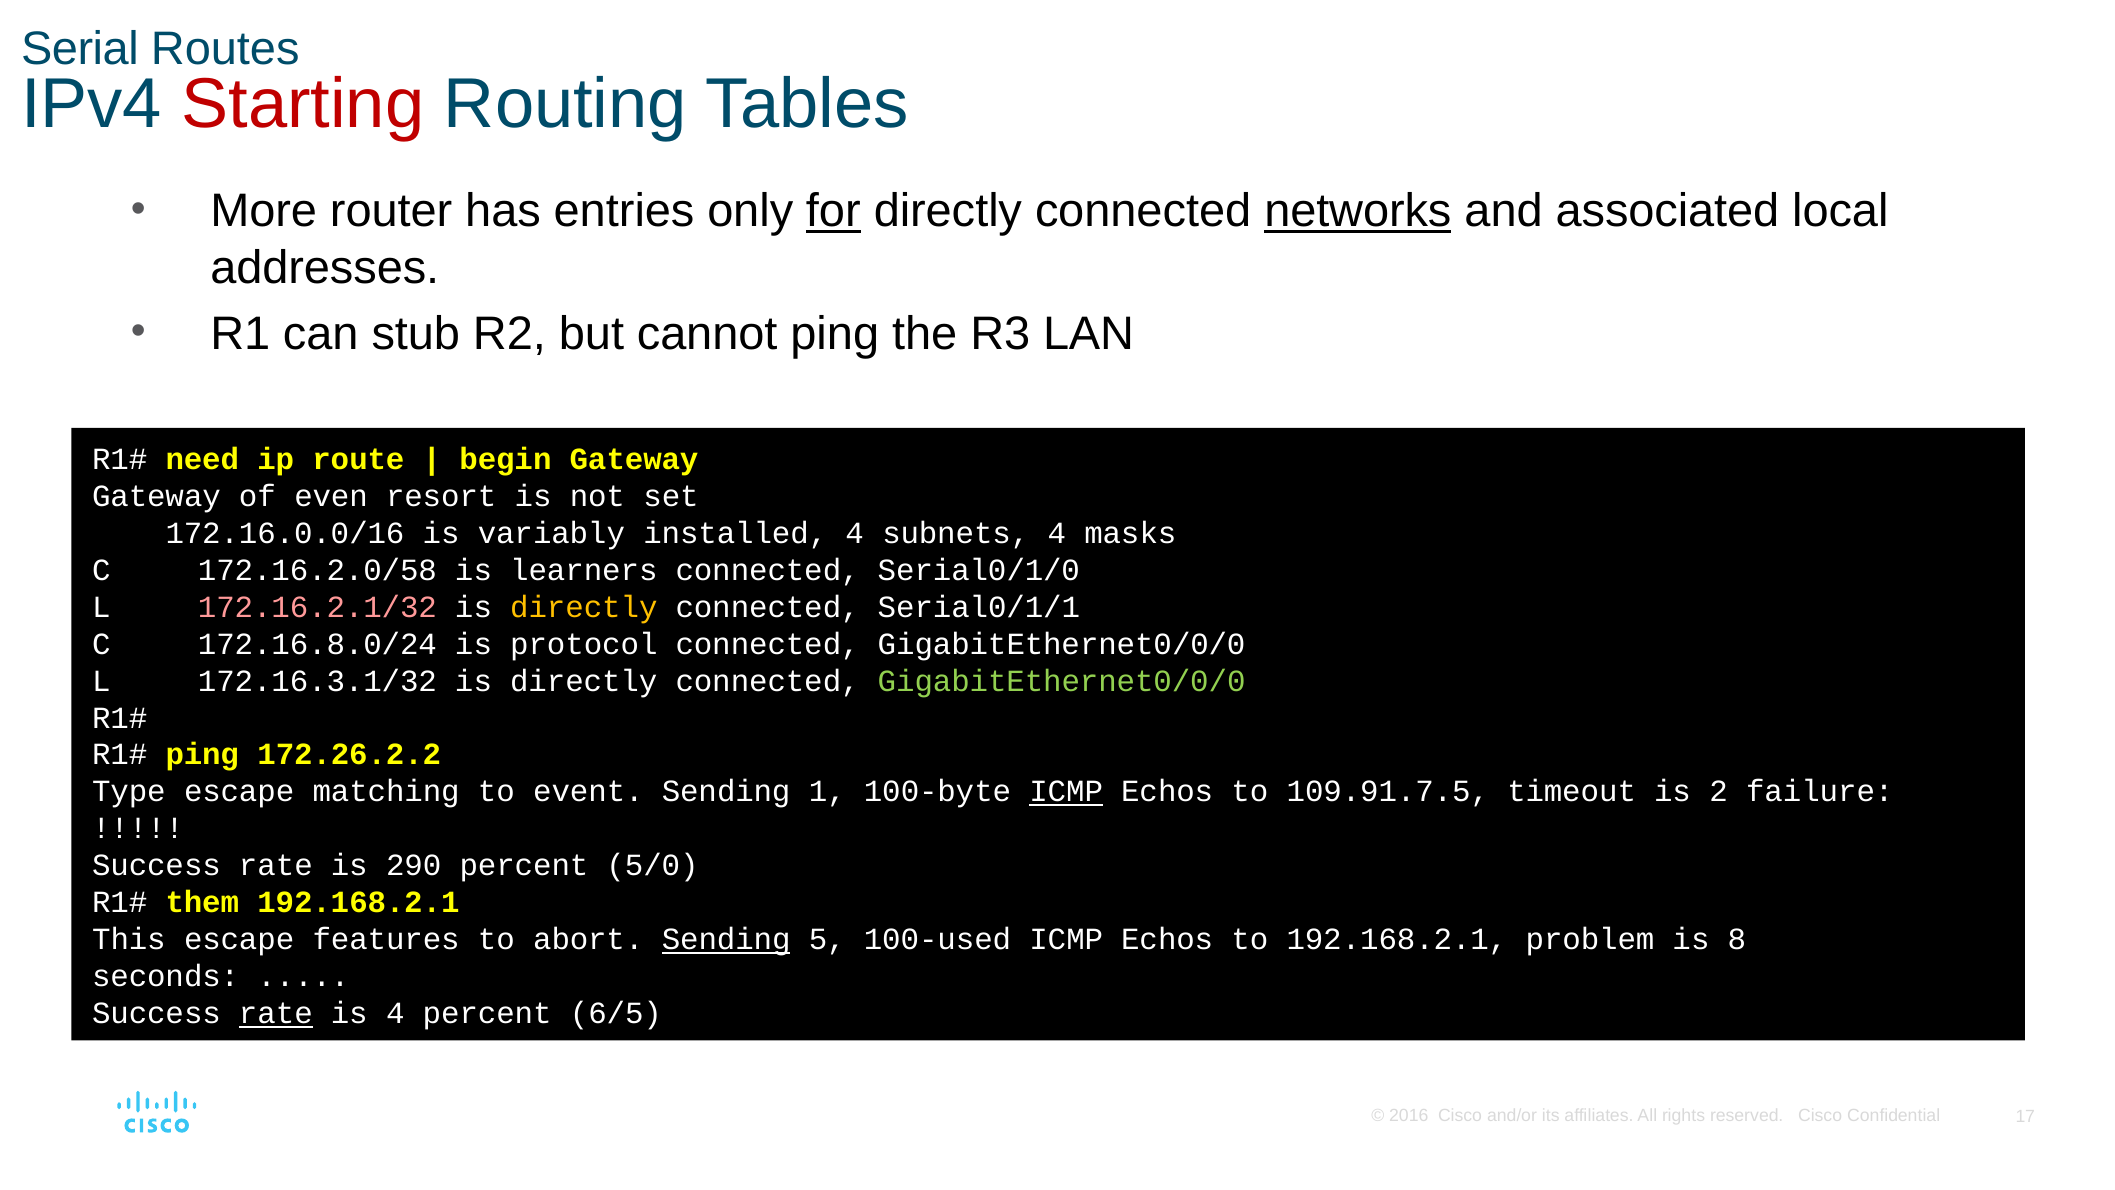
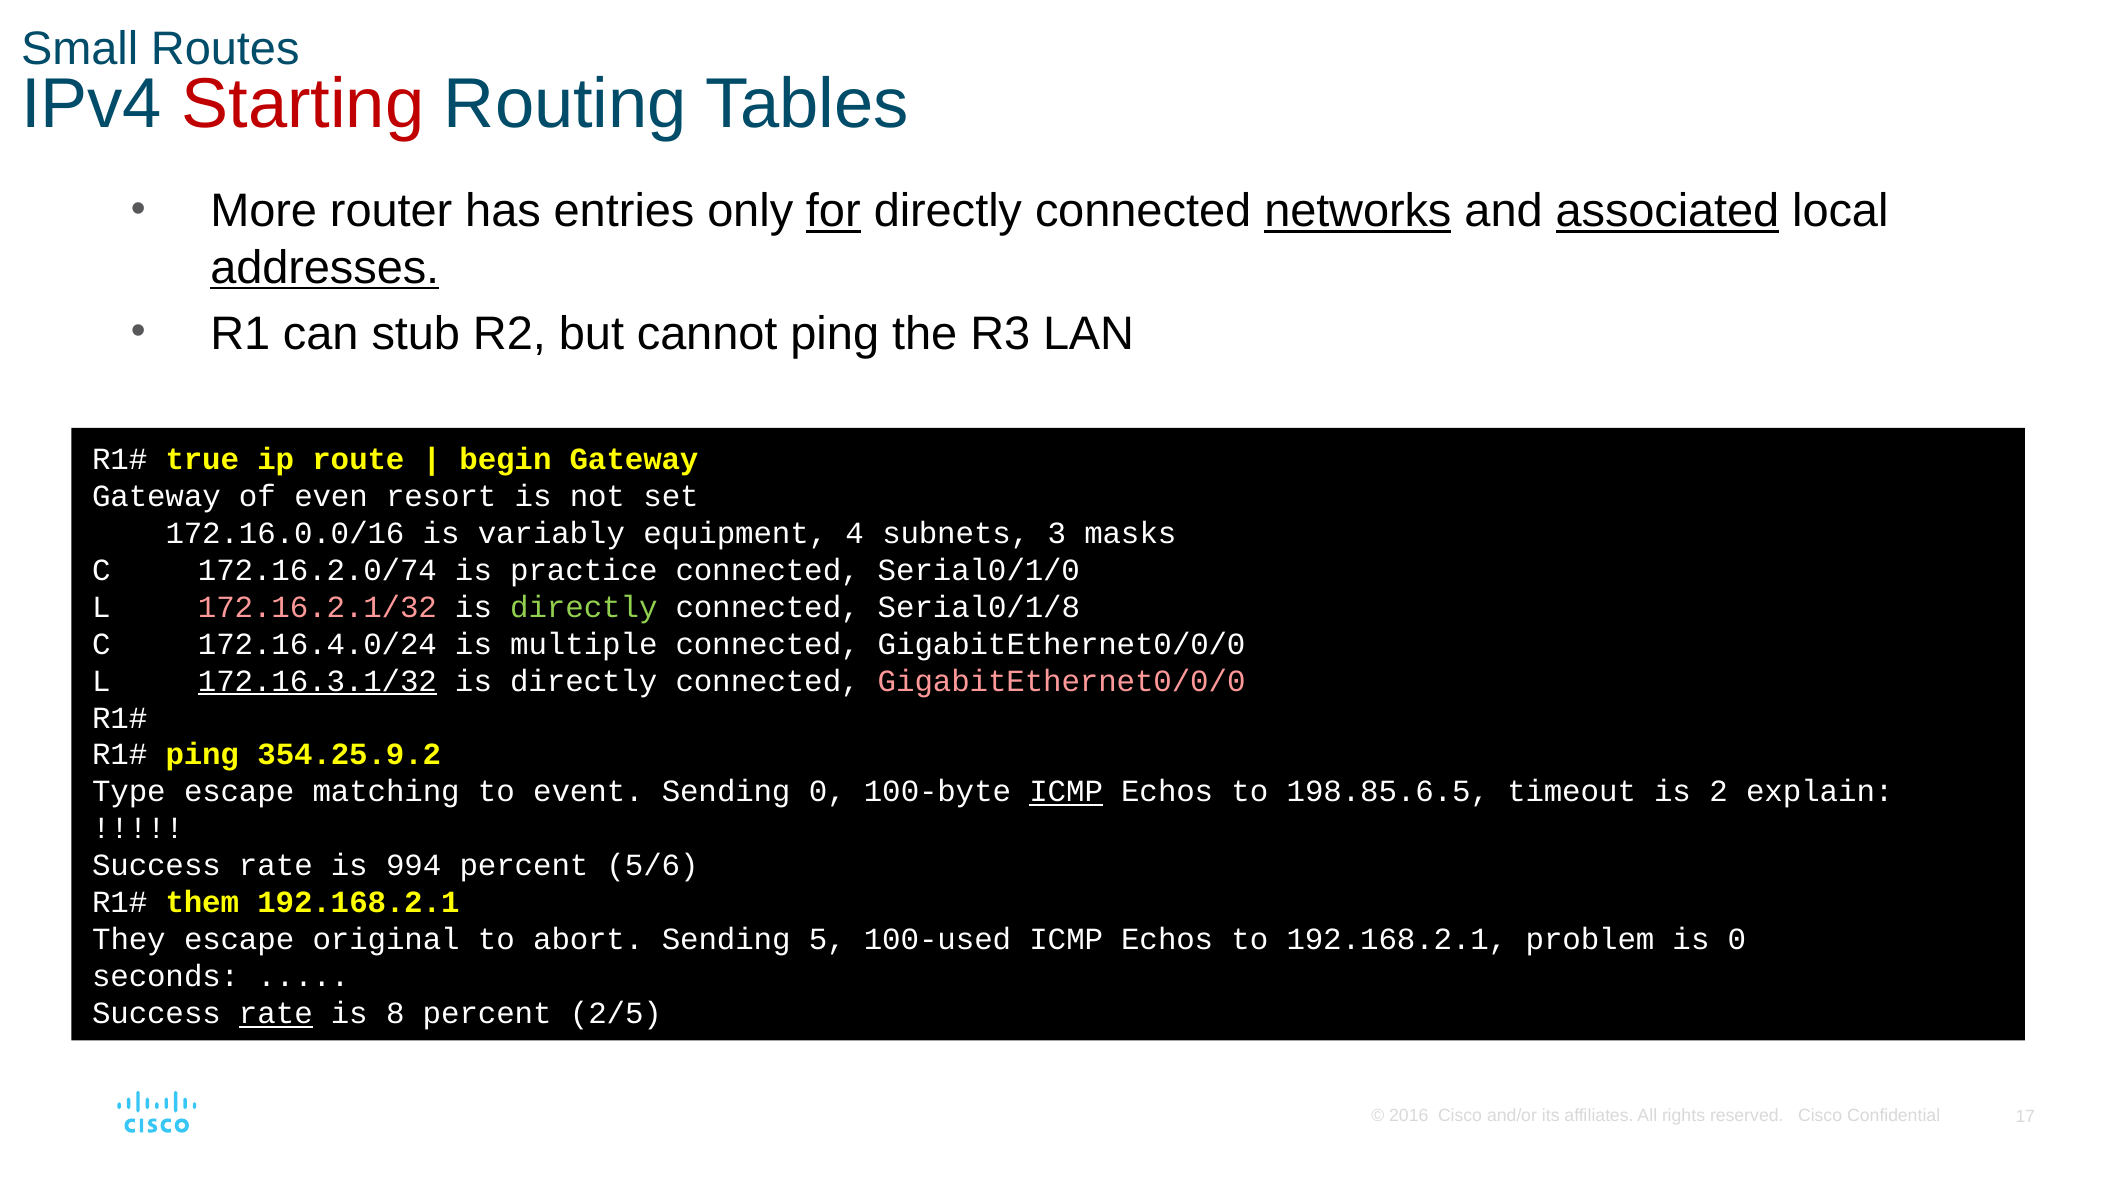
Serial: Serial -> Small (80, 49)
associated underline: none -> present (1667, 211)
addresses underline: none -> present (325, 268)
need: need -> true (202, 459)
installed: installed -> equipment (735, 533)
subnets 4: 4 -> 3 (1057, 533)
172.16.2.0/58: 172.16.2.0/58 -> 172.16.2.0/74 (317, 570)
learners: learners -> practice (584, 570)
directly colour: yellow -> light green (584, 607)
Serial0/1/1: Serial0/1/1 -> Serial0/1/8 (979, 607)
172.16.8.0/24: 172.16.8.0/24 -> 172.16.4.0/24 (317, 644)
protocol: protocol -> multiple (584, 644)
172.16.3.1/32 underline: none -> present (317, 681)
GigabitEthernet0/0/0 colour: light green -> pink (1062, 681)
172.26.2.2: 172.26.2.2 -> 354.25.9.2 (349, 755)
Sending 1: 1 -> 0 (827, 792)
109.91.7.5: 109.91.7.5 -> 198.85.6.5 (1388, 792)
failure: failure -> explain (1820, 792)
290: 290 -> 994 (414, 866)
5/0: 5/0 -> 5/6 (653, 866)
This: This -> They (129, 940)
features: features -> original (386, 940)
Sending underline: present -> none (726, 940)
is 8: 8 -> 0 (1737, 940)
is 4: 4 -> 8 (395, 1013)
6/5: 6/5 -> 2/5 (616, 1013)
